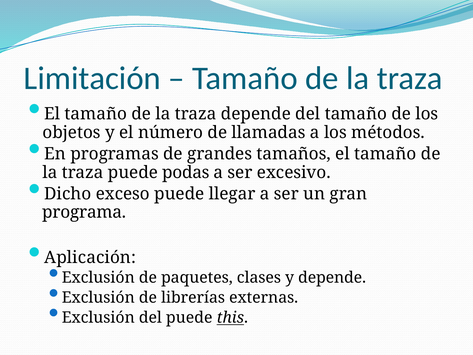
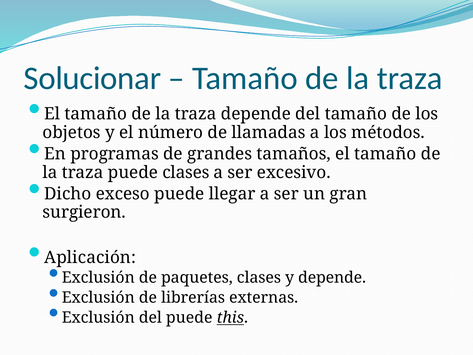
Limitación: Limitación -> Solucionar (92, 78)
puede podas: podas -> clases (186, 172)
programa: programa -> surgieron (84, 212)
